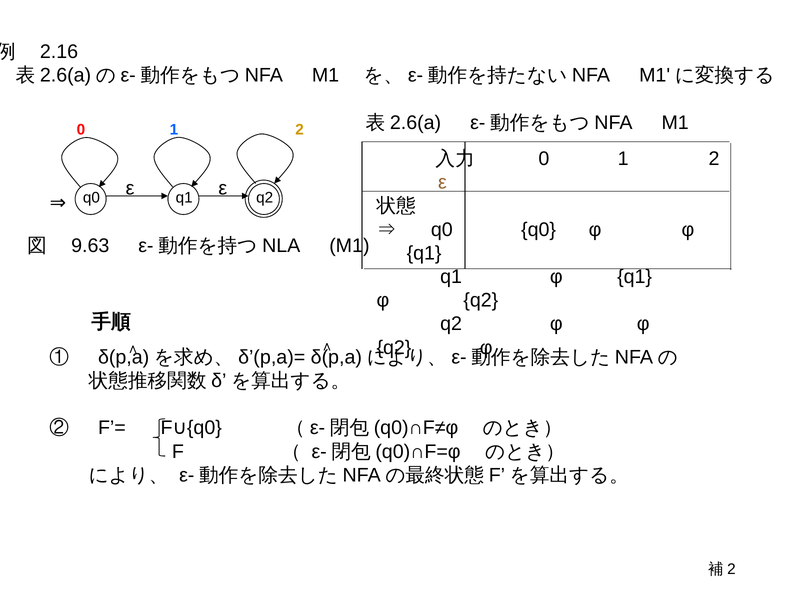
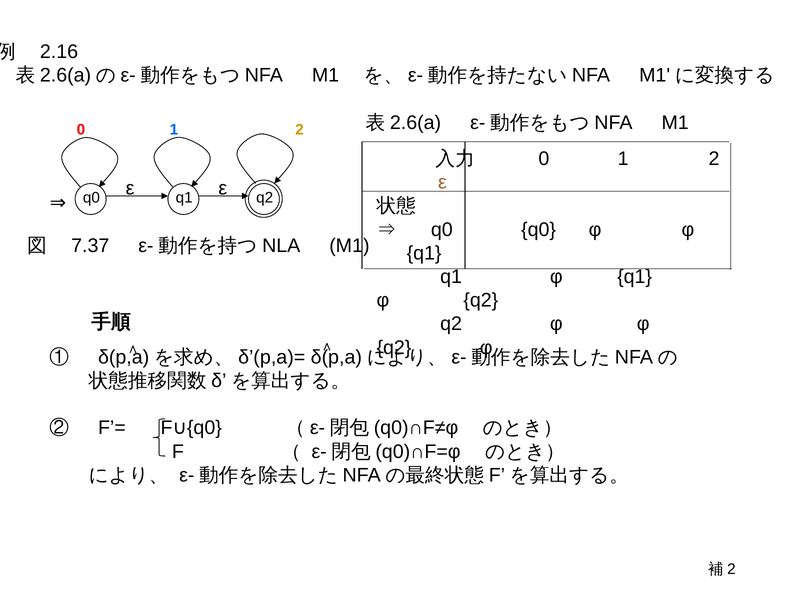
9.63: 9.63 -> 7.37 (90, 246)
